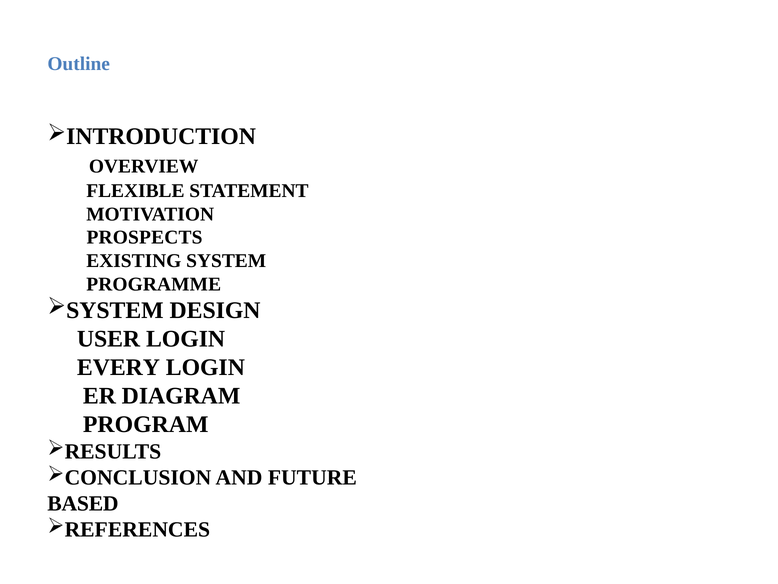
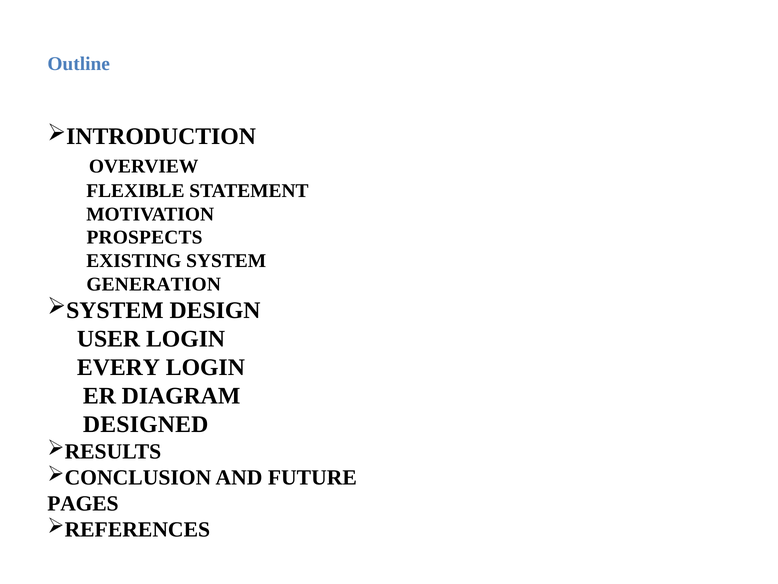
PROGRAMME: PROGRAMME -> GENERATION (154, 284)
PROGRAM: PROGRAM -> DESIGNED (146, 424)
BASED: BASED -> PAGES (83, 503)
